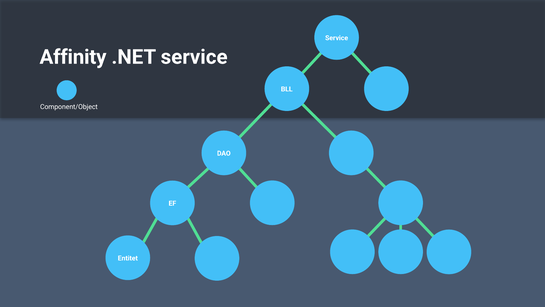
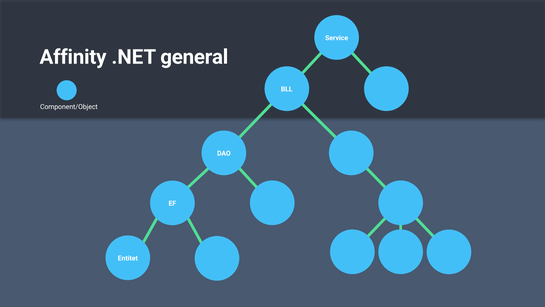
.NET service: service -> general (194, 57)
